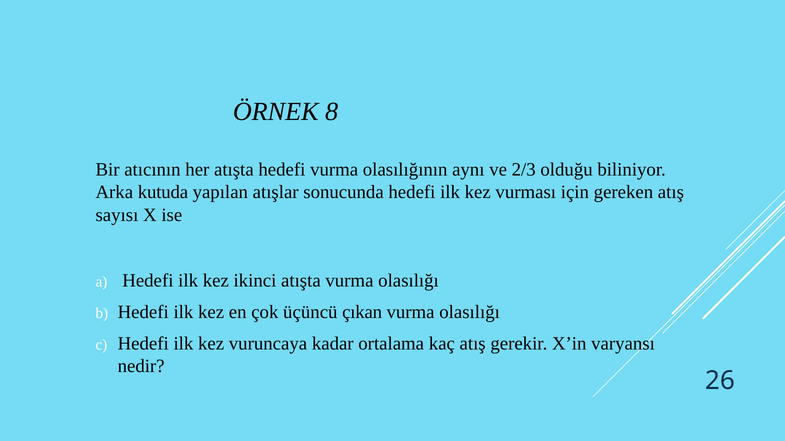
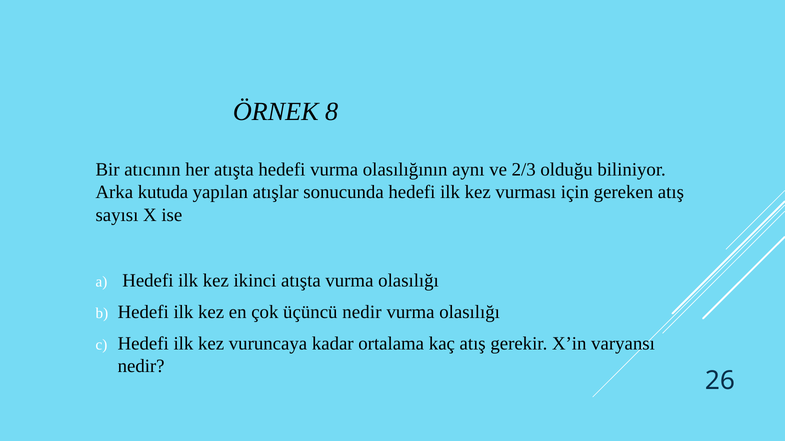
üçüncü çıkan: çıkan -> nedir (362, 312)
